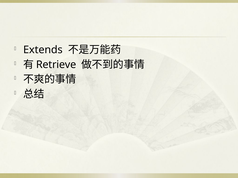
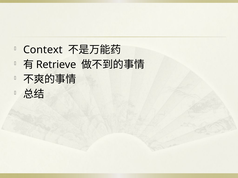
Extends: Extends -> Context (43, 50)
